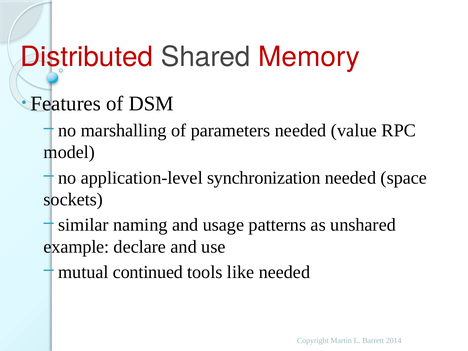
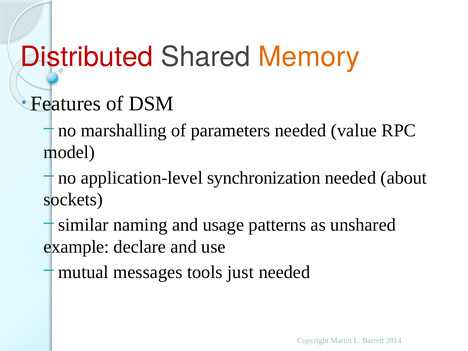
Memory colour: red -> orange (309, 57)
space: space -> about (404, 178)
continued: continued -> messages (148, 272)
like: like -> just (240, 272)
